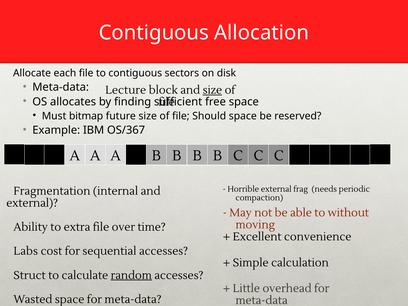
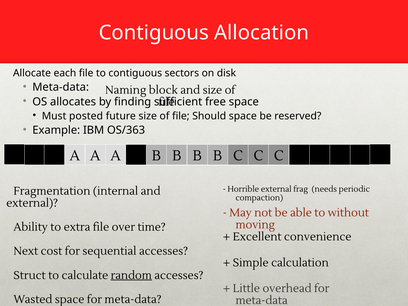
Lecture: Lecture -> Naming (126, 90)
size underline: present -> none (212, 90)
bitmap: bitmap -> posted (86, 116)
OS/367: OS/367 -> OS/363 (126, 130)
Labs: Labs -> Next (26, 251)
